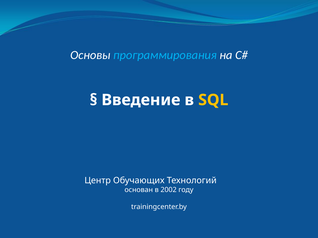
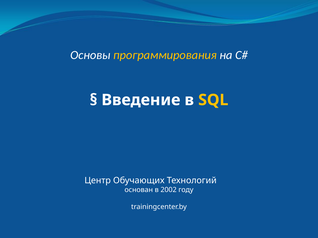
программирования colour: light blue -> yellow (165, 55)
